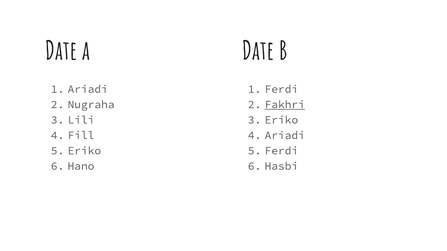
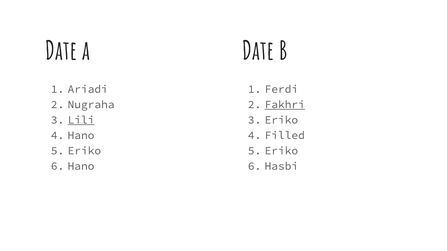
Lili underline: none -> present (81, 120)
Fill: Fill -> Hano (81, 135)
Ariadi: Ariadi -> Filled (285, 135)
Ferdi: Ferdi -> Eriko (281, 151)
